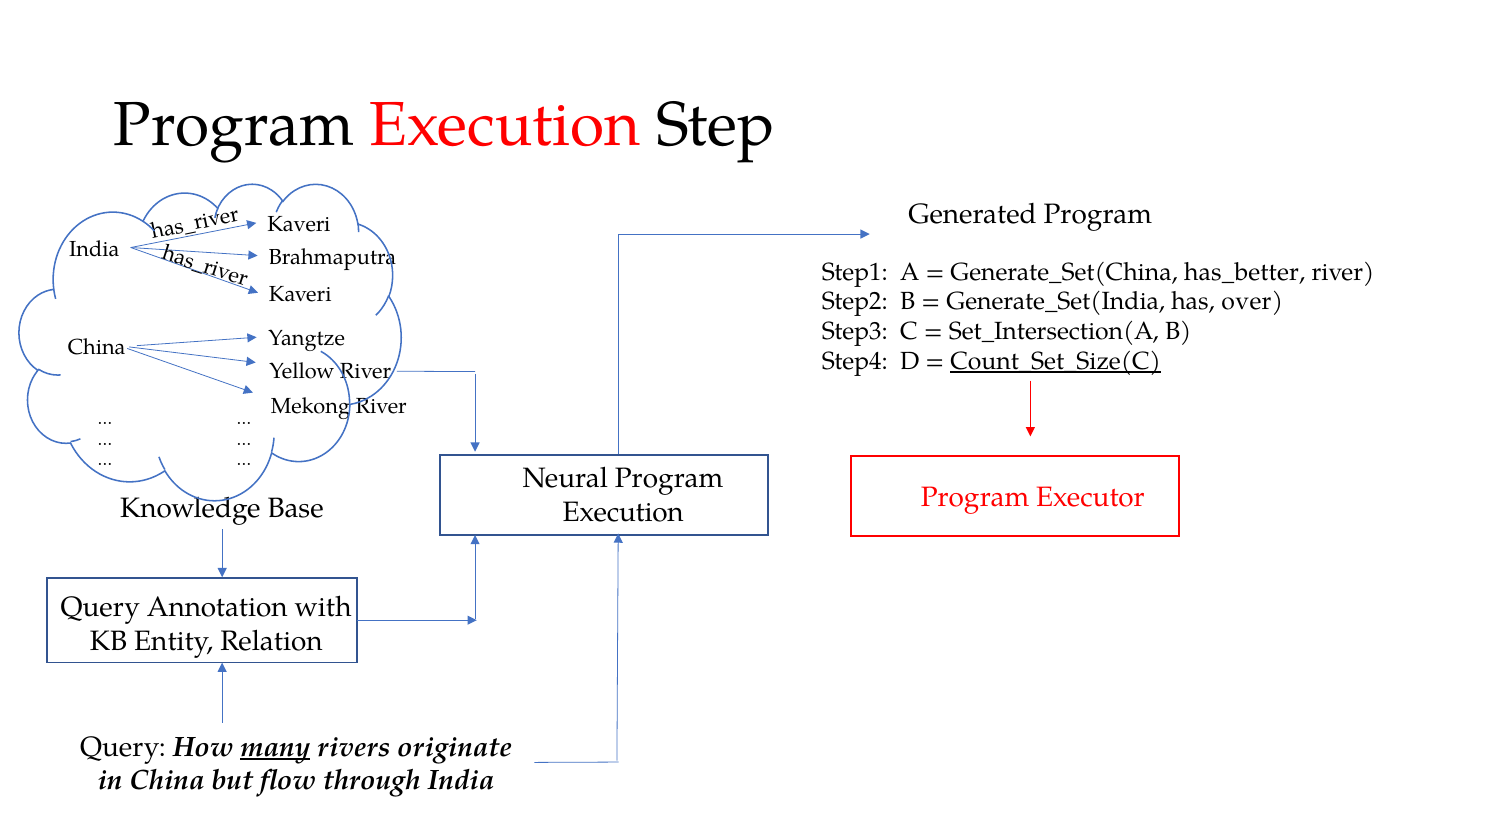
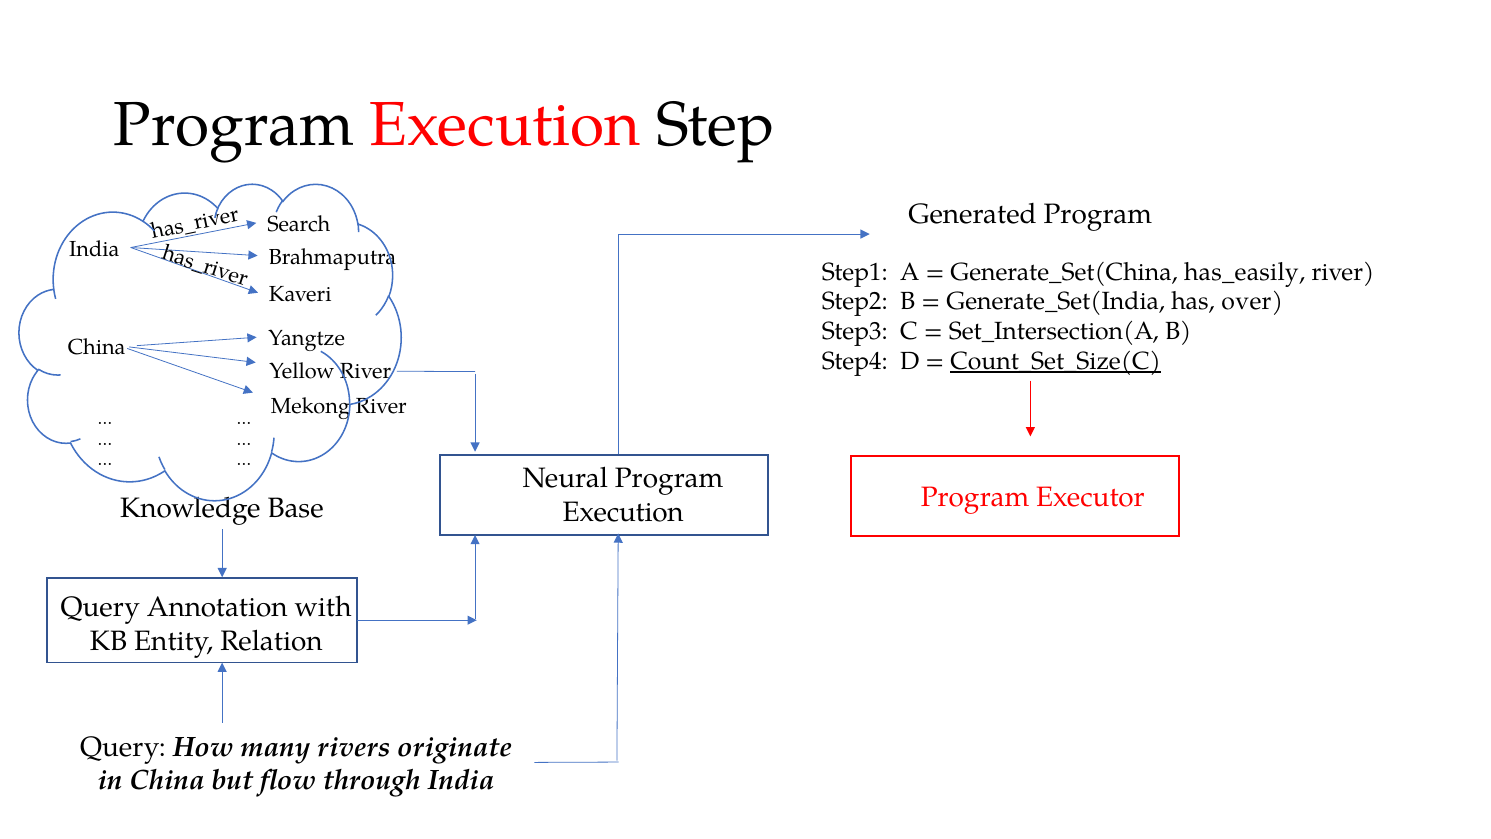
Kaveri: Kaveri -> Search (299, 224)
has_better: has_better -> has_easily (1245, 272)
many underline: present -> none (275, 747)
